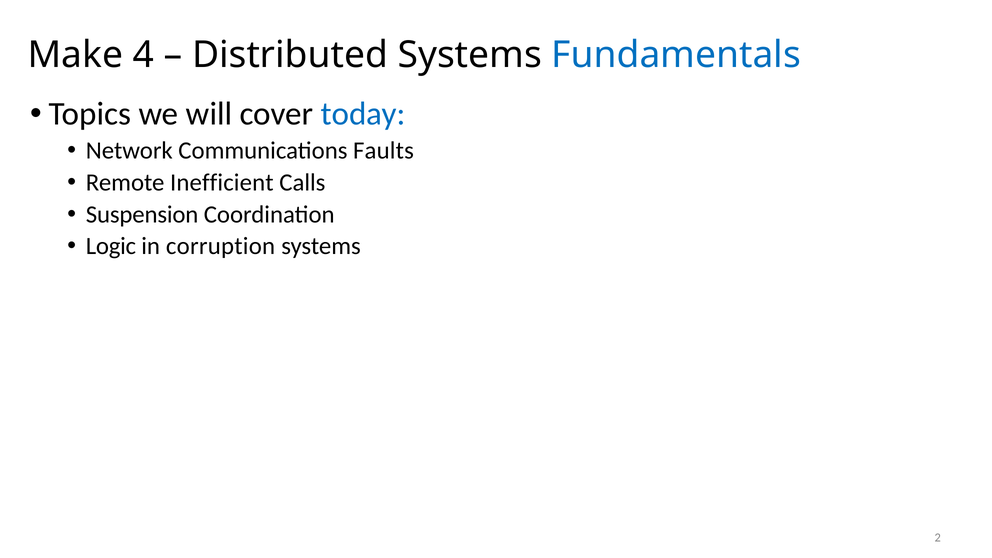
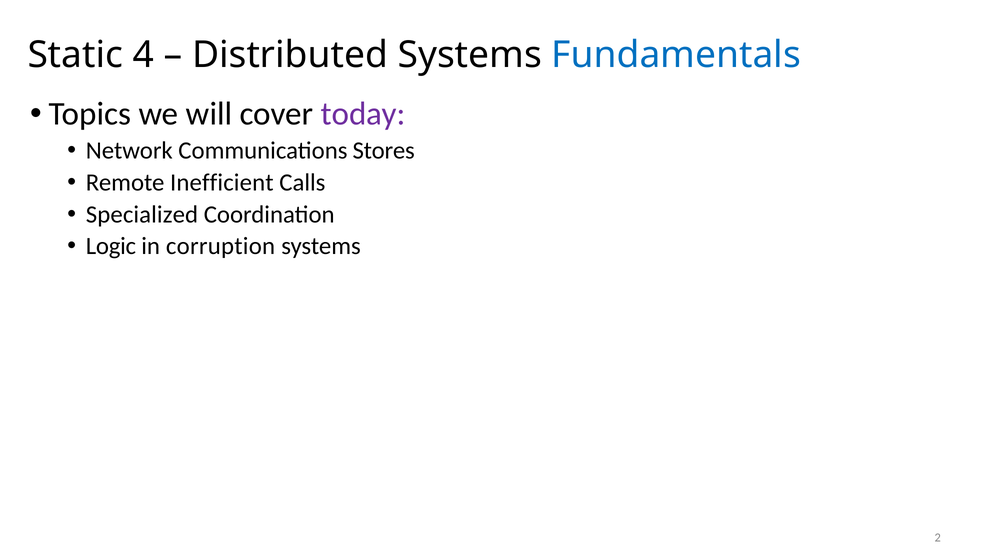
Make: Make -> Static (75, 55)
today colour: blue -> purple (363, 114)
Faults: Faults -> Stores (384, 151)
Suspension: Suspension -> Specialized (142, 214)
